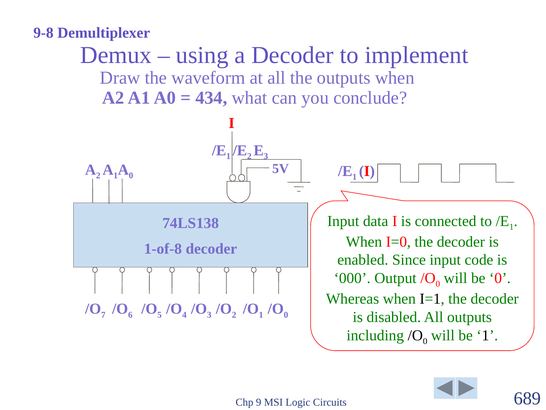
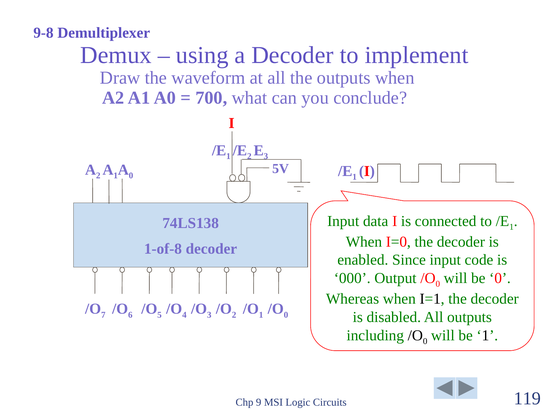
434: 434 -> 700 (211, 98)
689: 689 -> 119 (527, 398)
